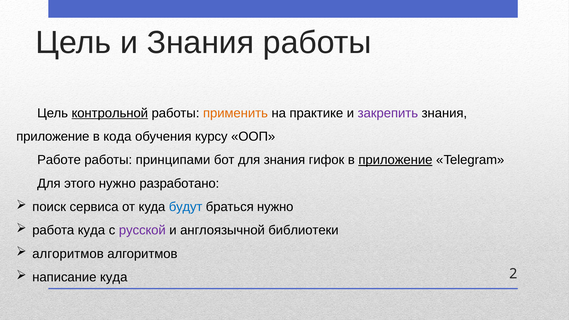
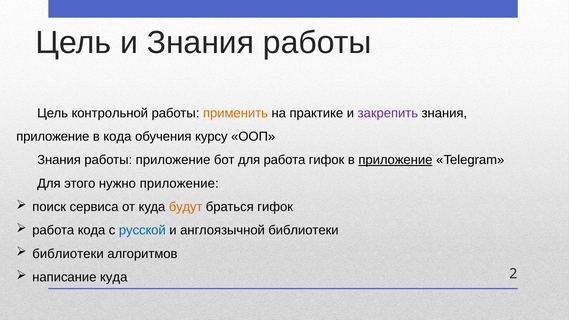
контрольной underline: present -> none (110, 113)
Работе: Работе -> Знания (59, 160)
работы принципами: принципами -> приложение (173, 160)
для знания: знания -> работа (285, 160)
нужно разработано: разработано -> приложение (179, 183)
будут colour: blue -> orange (186, 207)
браться нужно: нужно -> гифок (275, 207)
работа куда: куда -> кода (92, 230)
русской colour: purple -> blue (142, 230)
алгоритмов: алгоритмов -> библиотеки (68, 254)
